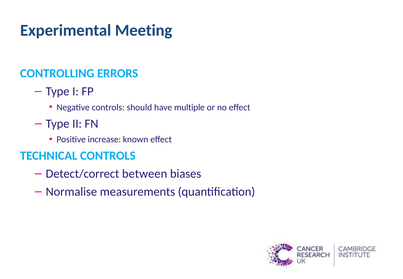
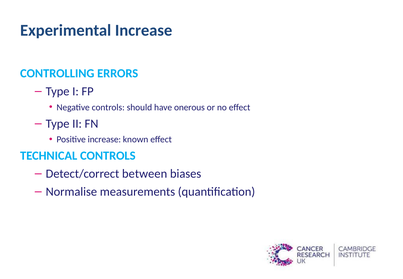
Experimental Meeting: Meeting -> Increase (144, 30)
multiple: multiple -> onerous (189, 107)
